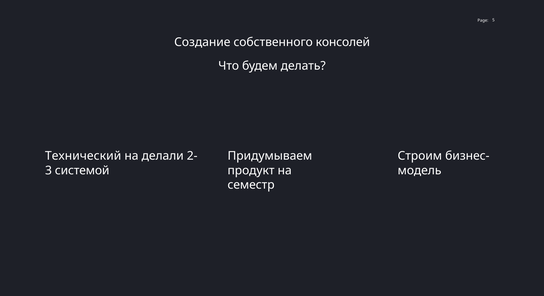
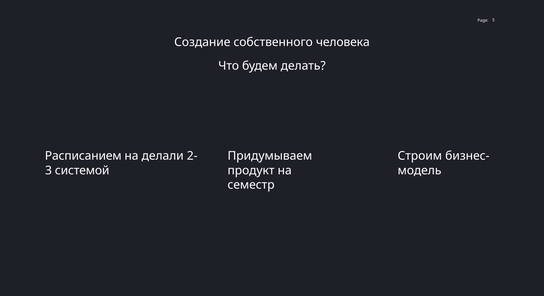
консолей: консолей -> человека (343, 42)
Технический: Технический -> Расписанием (83, 156)
